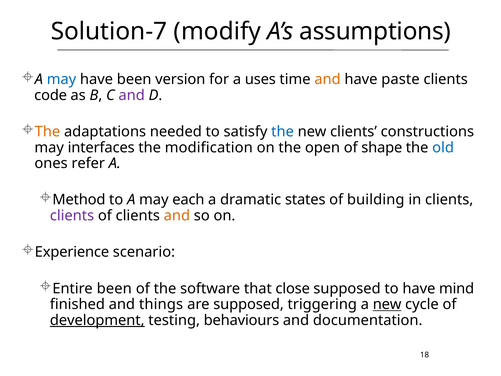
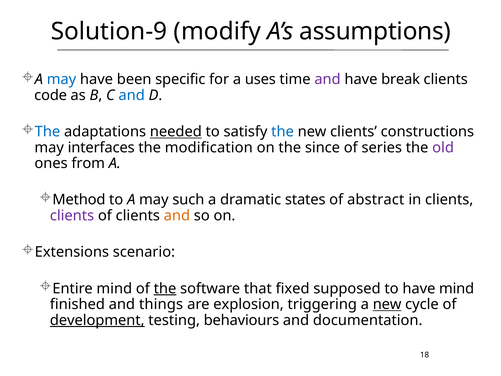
Solution-7: Solution-7 -> Solution-9 (109, 31)
version: version -> specific (180, 79)
and colour: orange -> purple (328, 79)
paste: paste -> break (401, 79)
and colour: purple -> blue (132, 95)
The colour: orange -> blue (47, 132)
needed underline: none -> present (176, 132)
open: open -> since (322, 147)
shape: shape -> series (382, 147)
old colour: blue -> purple (443, 147)
refer: refer -> from (88, 163)
each: each -> such (188, 200)
building: building -> abstract (376, 200)
Experience: Experience -> Extensions (72, 252)
Entire been: been -> mind (114, 288)
the underline: none -> present (165, 288)
close: close -> fixed (293, 288)
are supposed: supposed -> explosion (249, 304)
